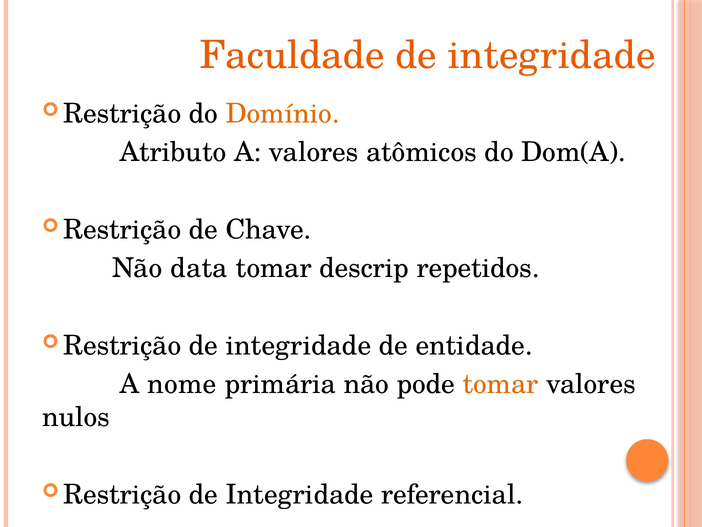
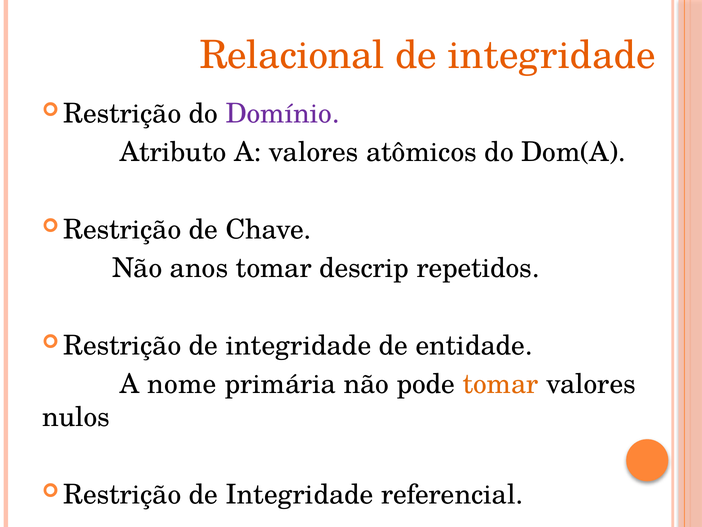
Faculdade: Faculdade -> Relacional (292, 55)
Domínio colour: orange -> purple (283, 114)
data: data -> anos (199, 268)
